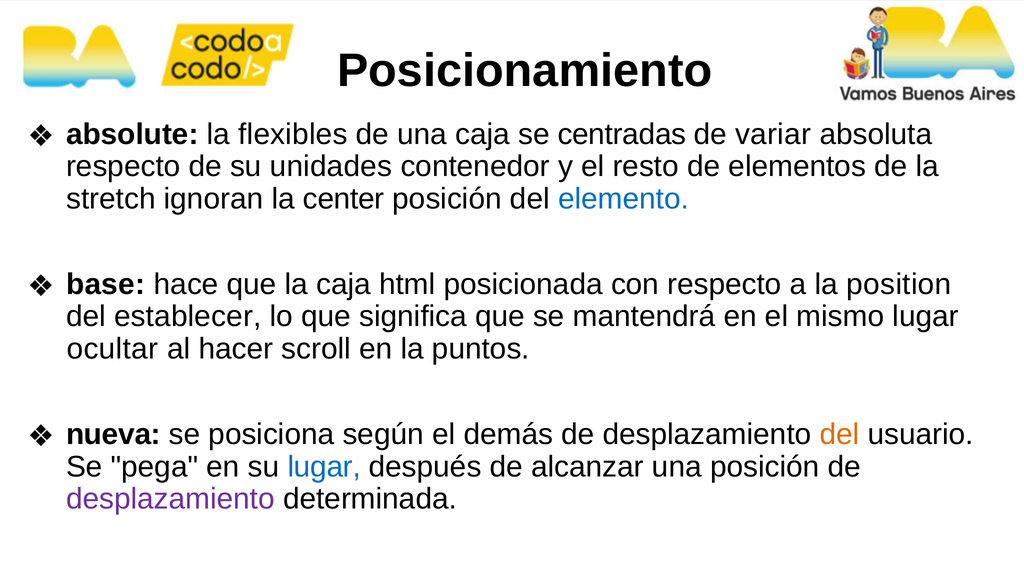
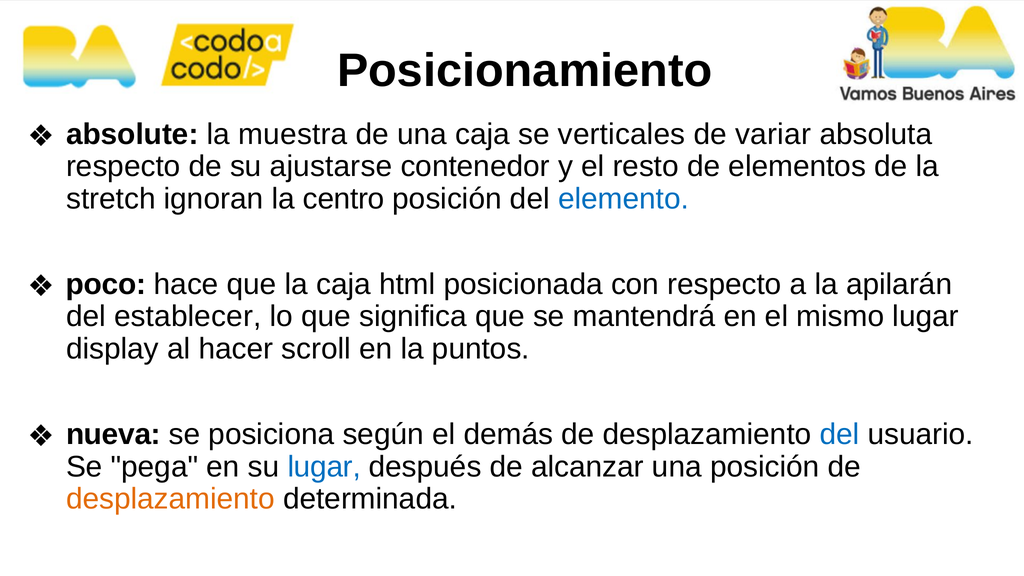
flexibles: flexibles -> muestra (293, 134)
centradas: centradas -> verticales (622, 134)
unidades: unidades -> ajustarse (331, 167)
center: center -> centro (344, 199)
base: base -> poco (106, 284)
position: position -> apilarán (899, 284)
ocultar: ocultar -> display (112, 349)
del colour: orange -> blue (840, 435)
desplazamiento colour: purple -> orange (170, 499)
